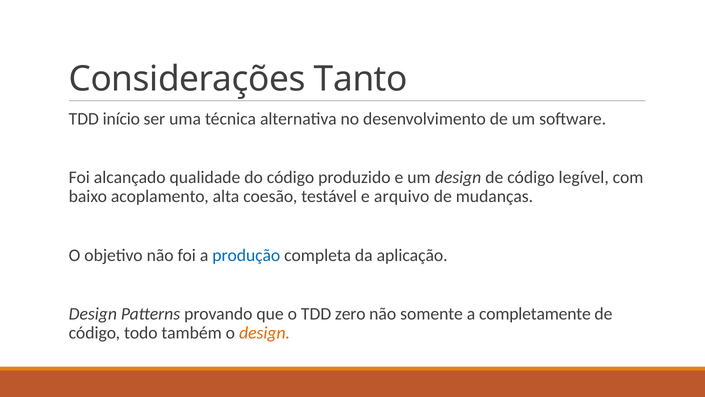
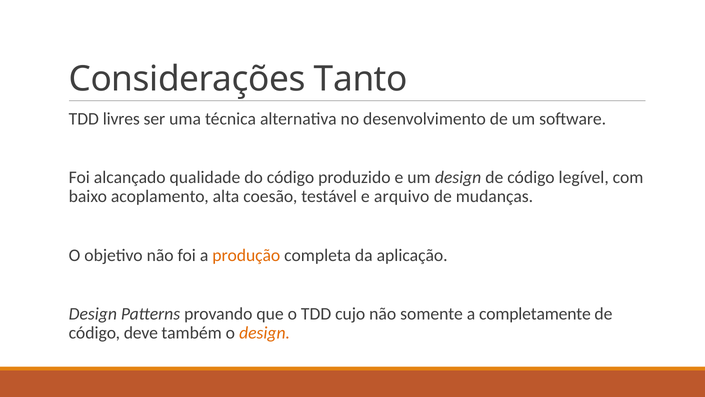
início: início -> livres (121, 119)
produção colour: blue -> orange (246, 255)
zero: zero -> cujo (350, 314)
todo: todo -> deve (141, 333)
